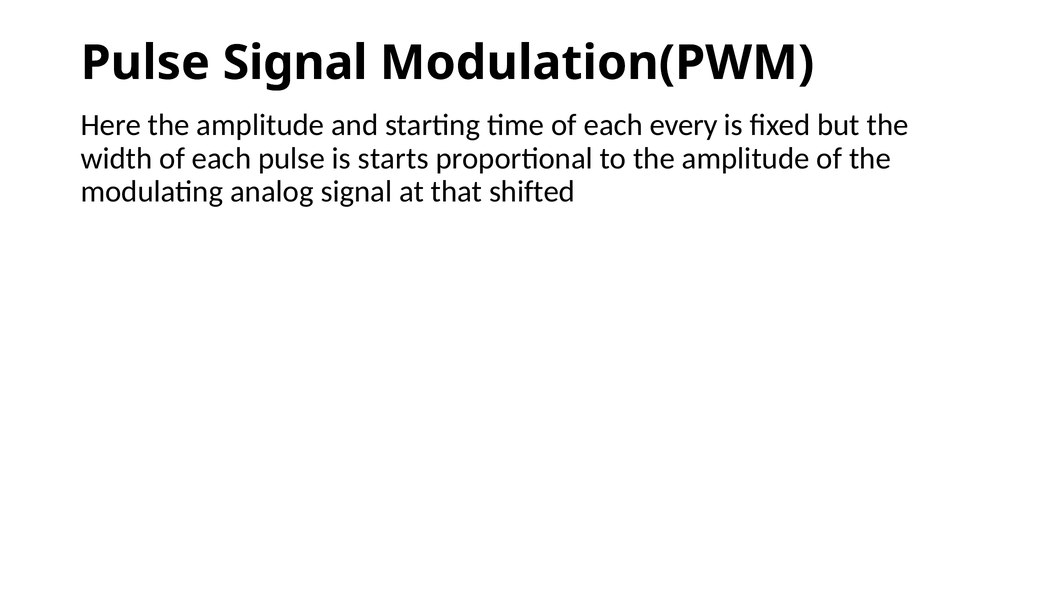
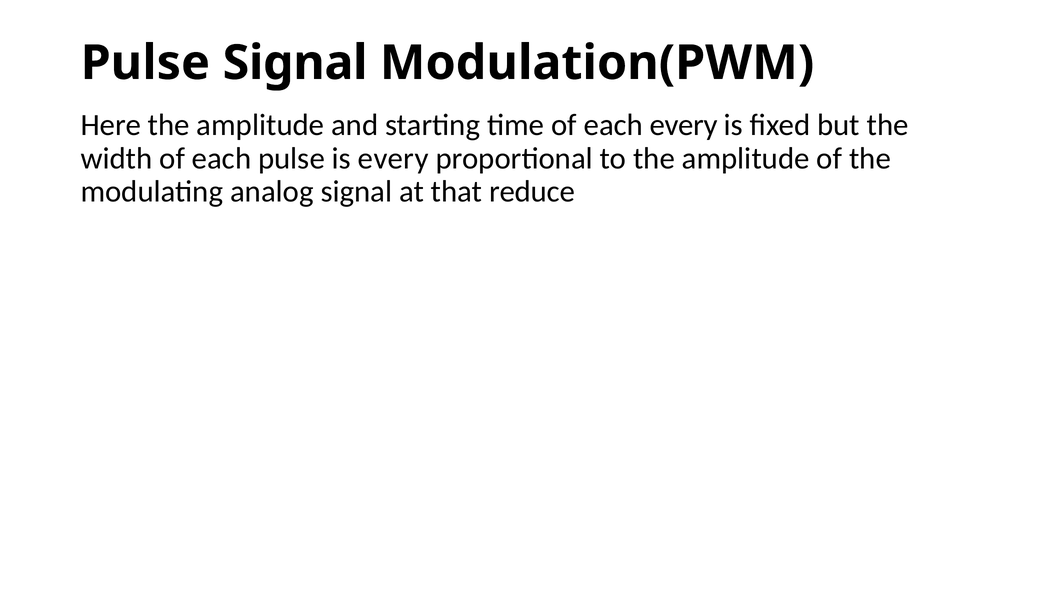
is starts: starts -> every (393, 158)
shifted: shifted -> reduce (532, 192)
